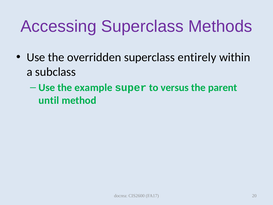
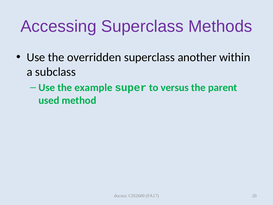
entirely: entirely -> another (197, 57)
until: until -> used (49, 100)
